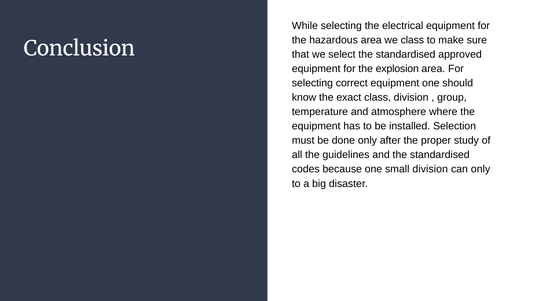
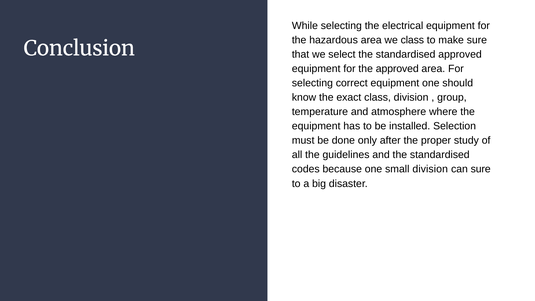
the explosion: explosion -> approved (397, 69)
can only: only -> sure (481, 169)
